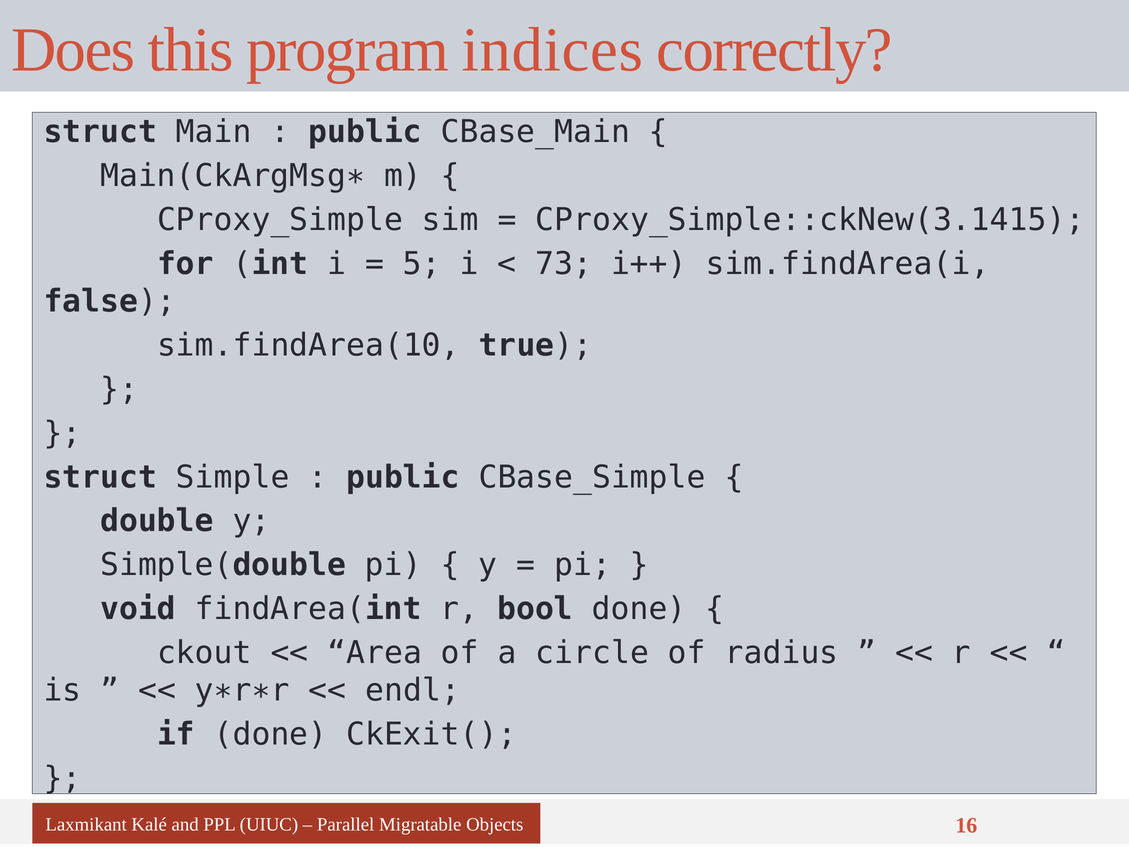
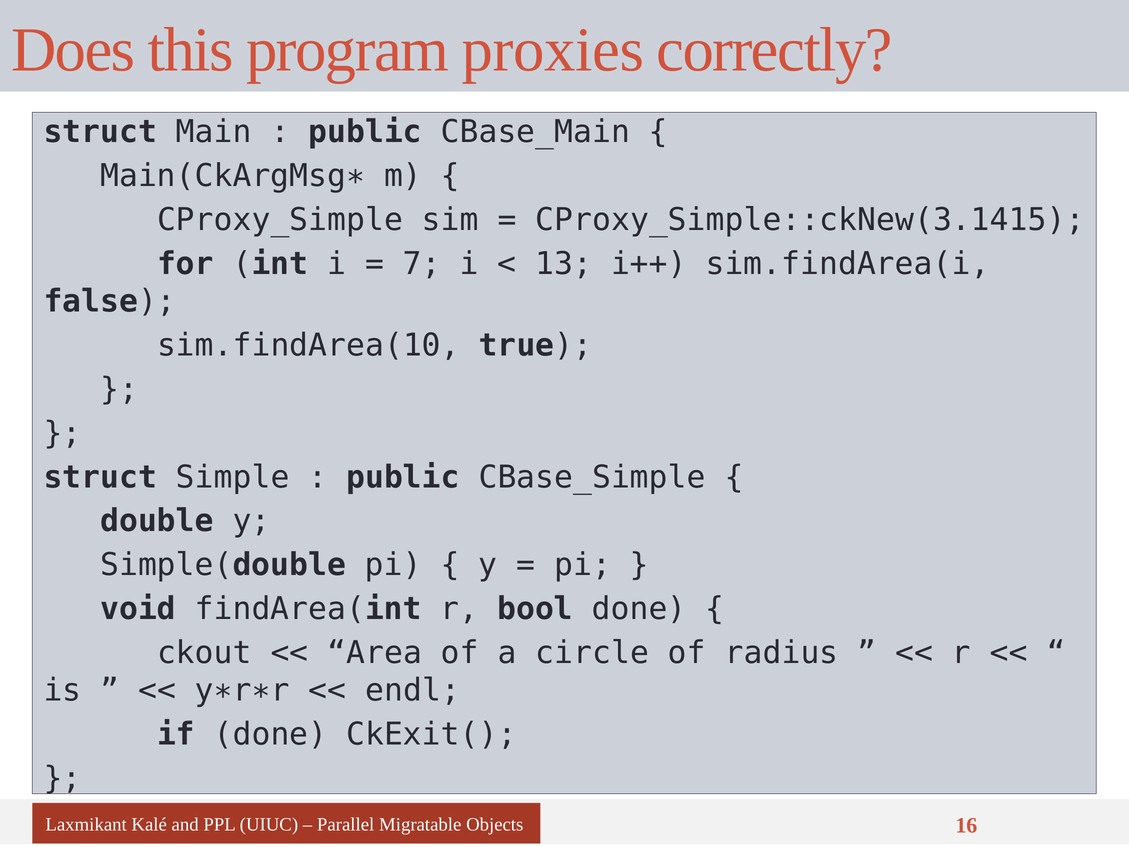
indices: indices -> proxies (553, 50)
5: 5 -> 7 (422, 264)
73: 73 -> 13 (564, 264)
